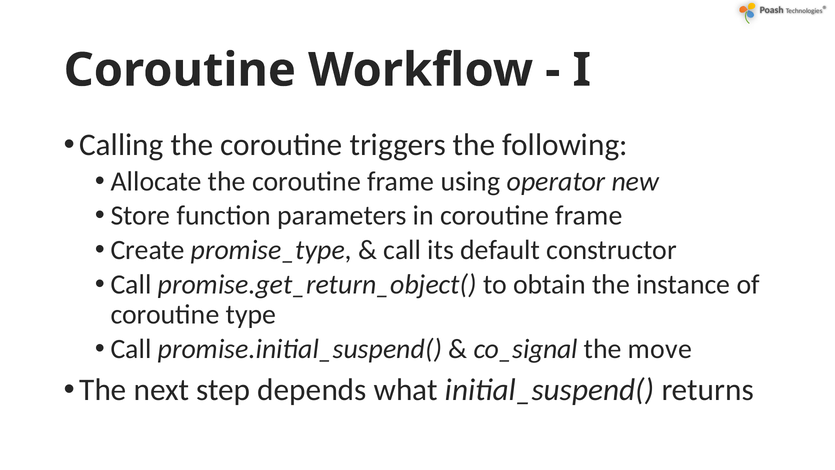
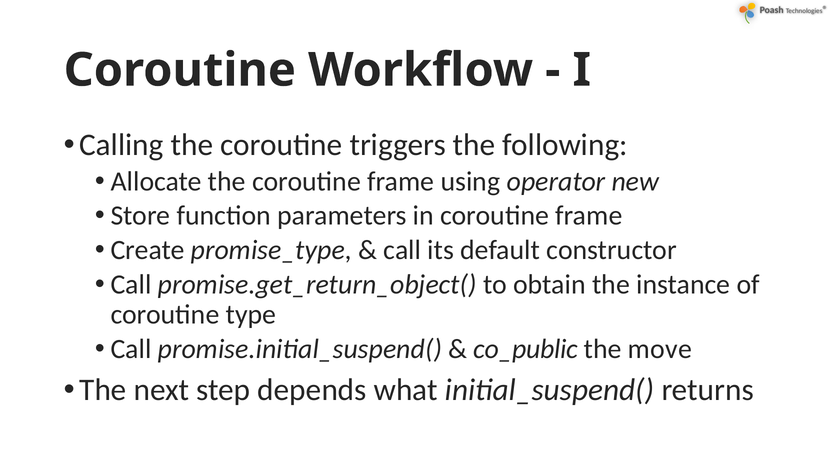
co_signal: co_signal -> co_public (526, 349)
